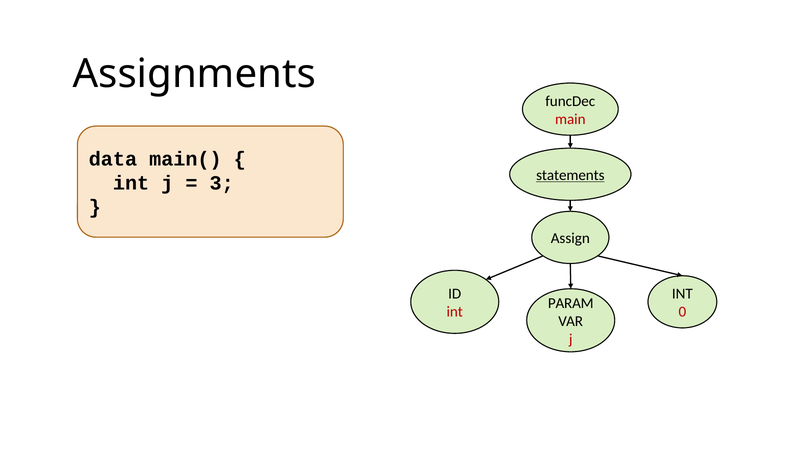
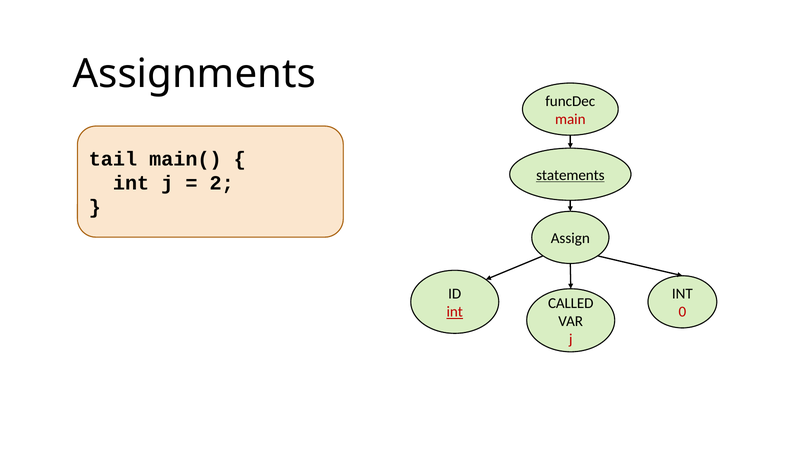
data: data -> tail (113, 159)
3: 3 -> 2 (222, 183)
PARAM: PARAM -> CALLED (571, 303)
int underline: none -> present (455, 312)
